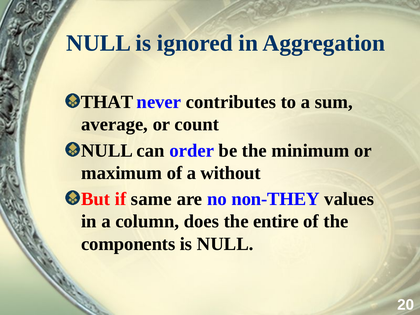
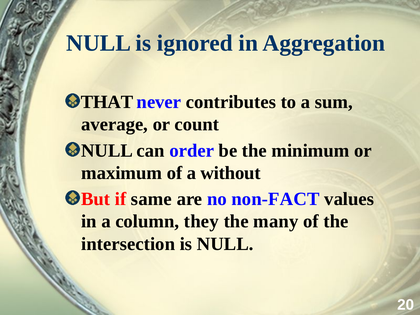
non-THEY: non-THEY -> non-FACT (275, 199)
does: does -> they (201, 221)
entire: entire -> many (276, 221)
components: components -> intersection (128, 244)
